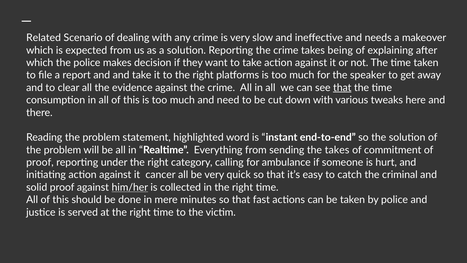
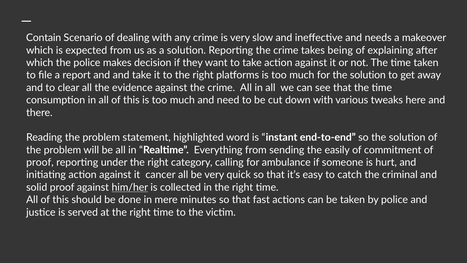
Related: Related -> Contain (44, 38)
for the speaker: speaker -> solution (368, 75)
that underline: present -> none (342, 88)
the takes: takes -> easily (337, 150)
